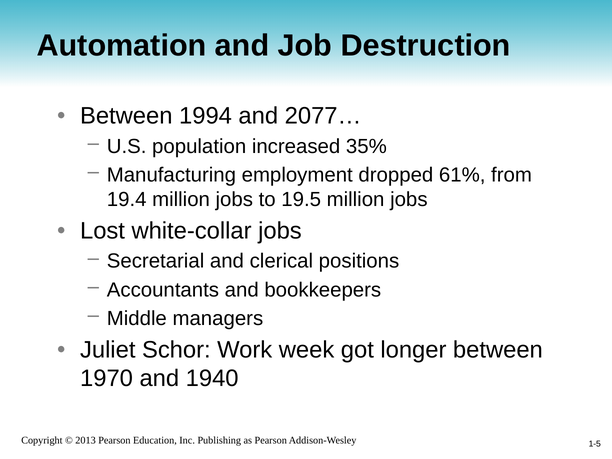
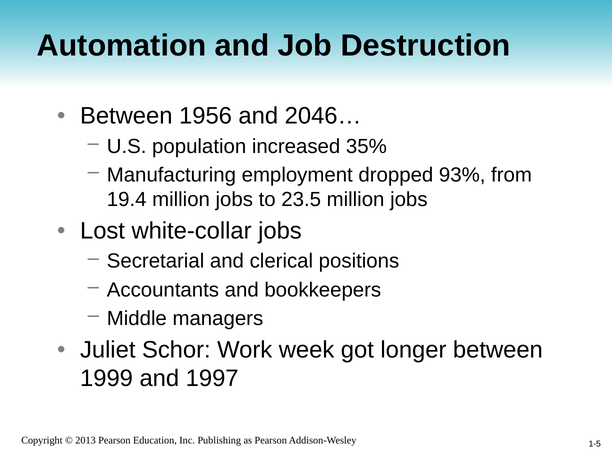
1994: 1994 -> 1956 (206, 116)
2077…: 2077… -> 2046… (323, 116)
61%: 61% -> 93% (462, 175)
19.5: 19.5 -> 23.5 (301, 199)
1970: 1970 -> 1999 (107, 378)
1940: 1940 -> 1997 (212, 378)
